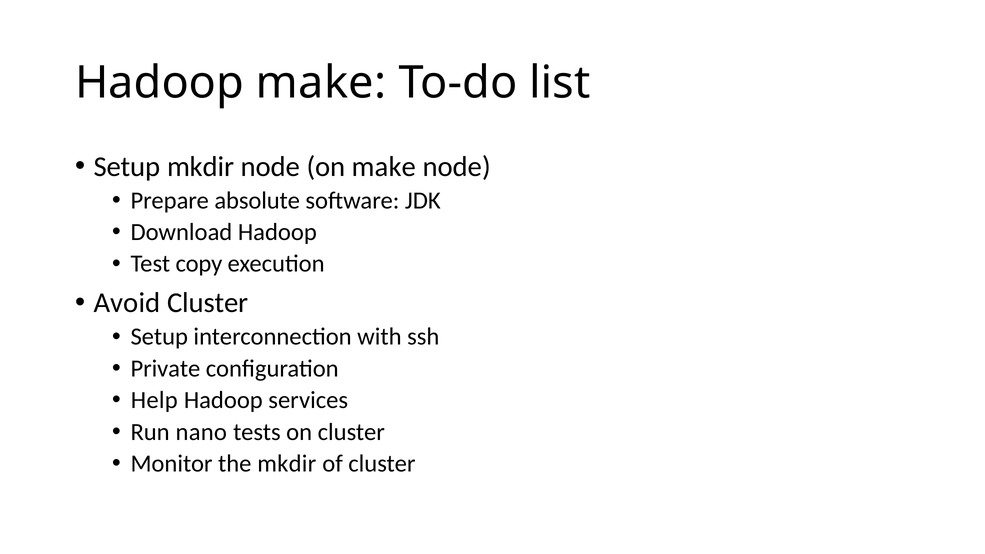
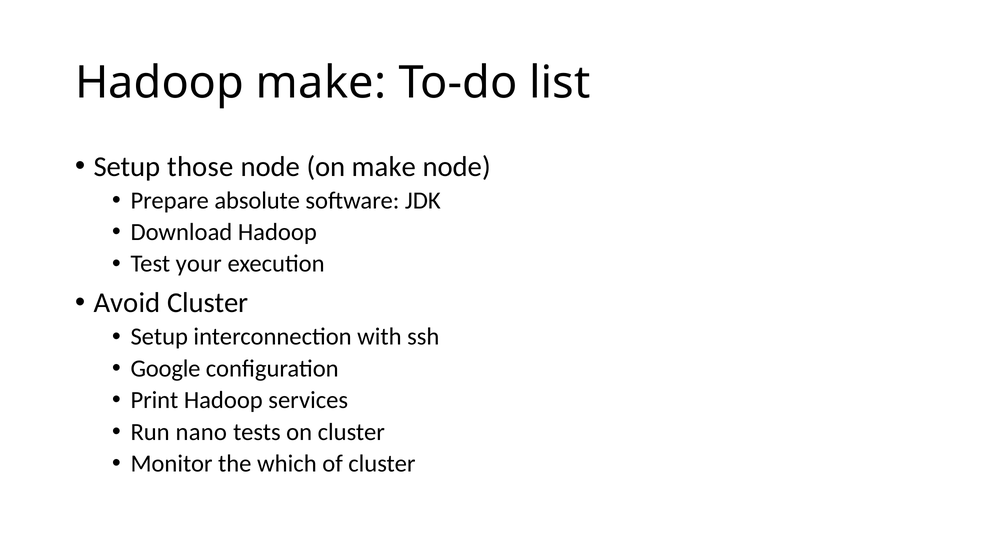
Setup mkdir: mkdir -> those (200, 167)
copy: copy -> your (199, 264)
Private: Private -> Google (165, 369)
Help: Help -> Print (154, 400)
the mkdir: mkdir -> which (287, 464)
